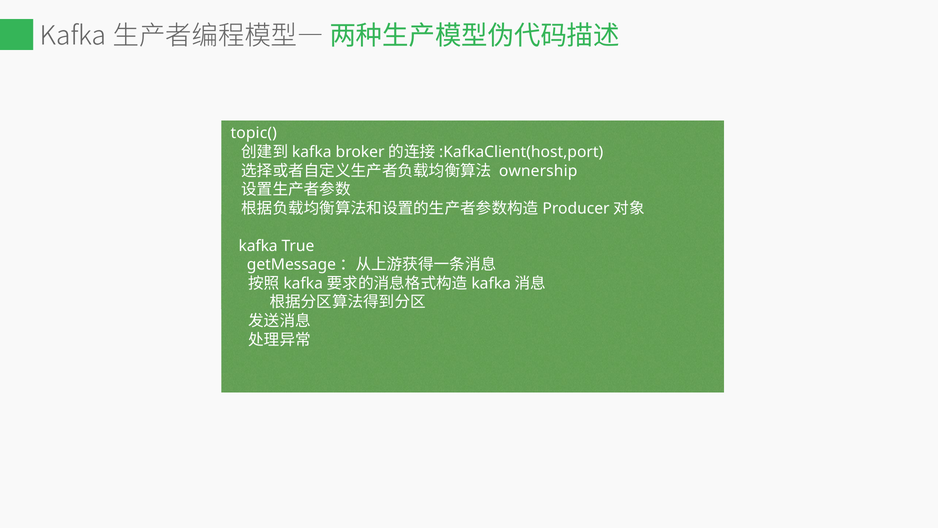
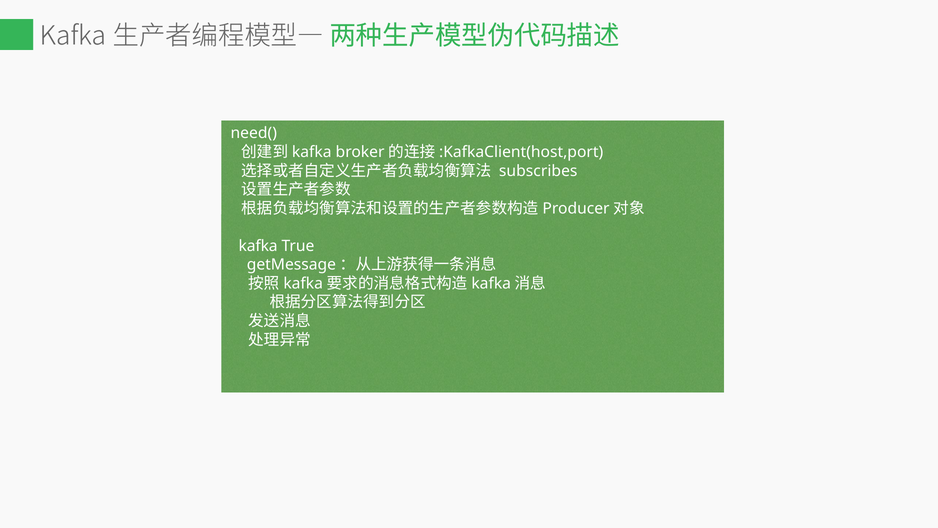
topic(: topic( -> need( (254, 133)
ownership: ownership -> subscribes (538, 171)
